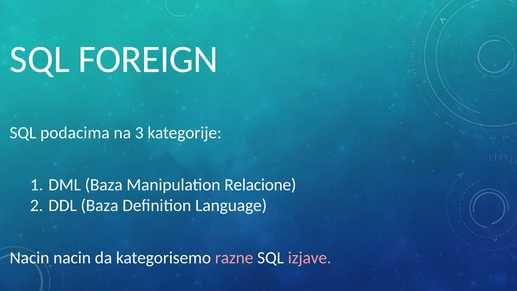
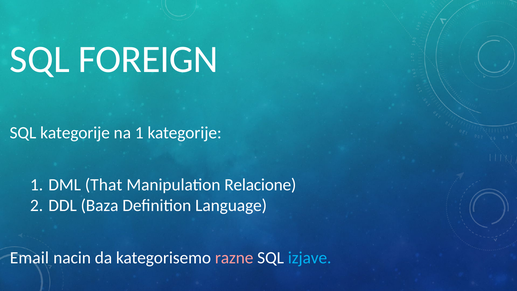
SQL podacima: podacima -> kategorije (75, 133)
na 3: 3 -> 1 (139, 133)
DML Baza: Baza -> That (104, 185)
Nacin: Nacin -> Email (29, 258)
izjave colour: pink -> light blue (310, 258)
